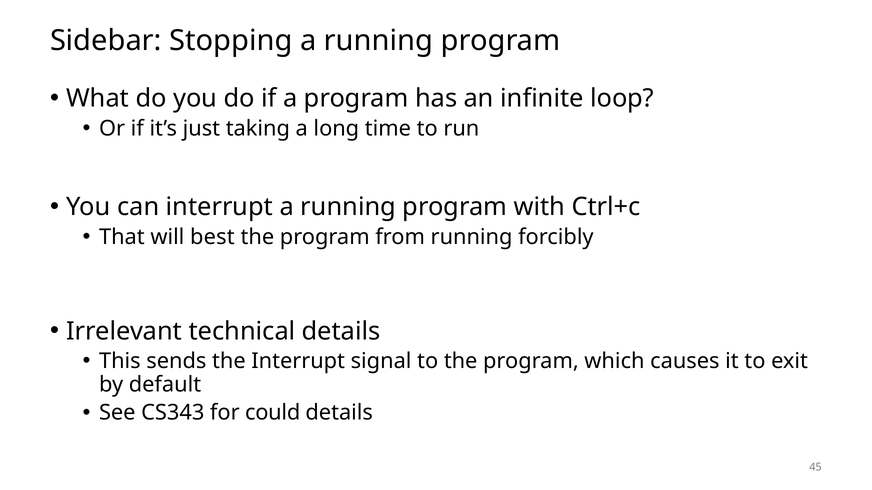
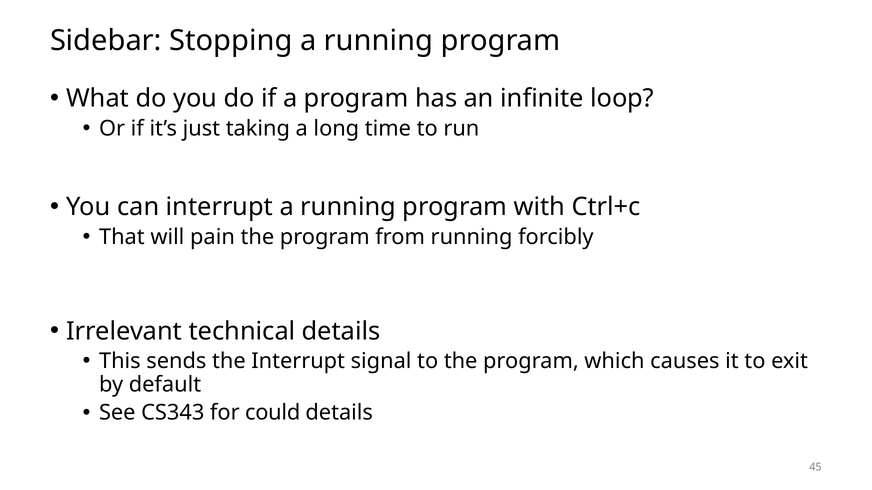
best: best -> pain (212, 237)
